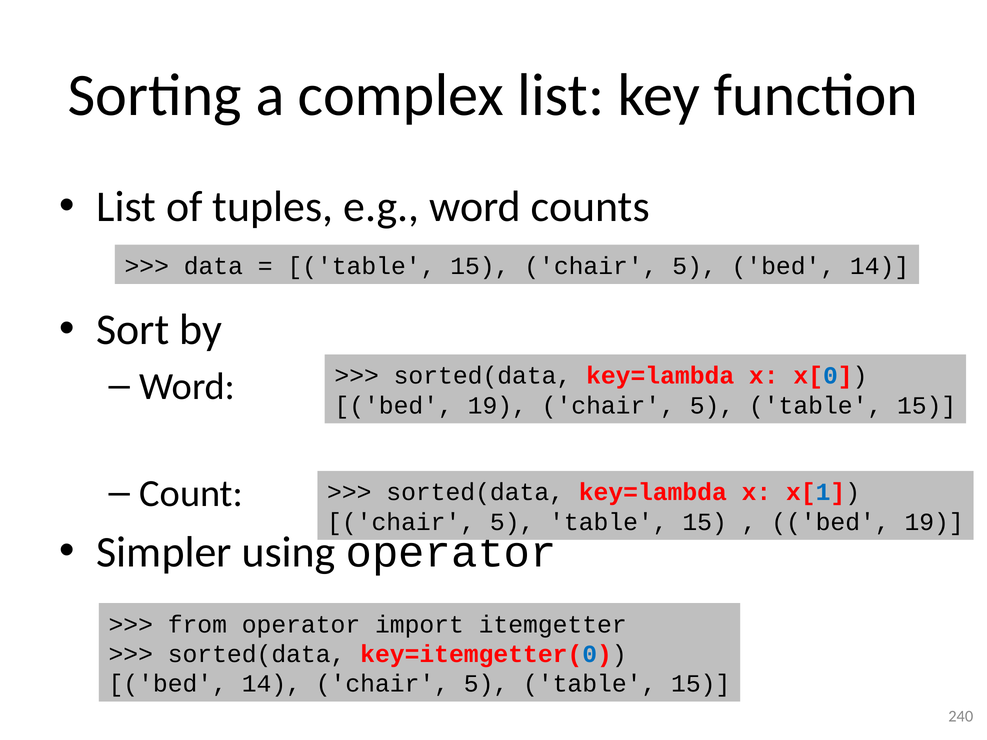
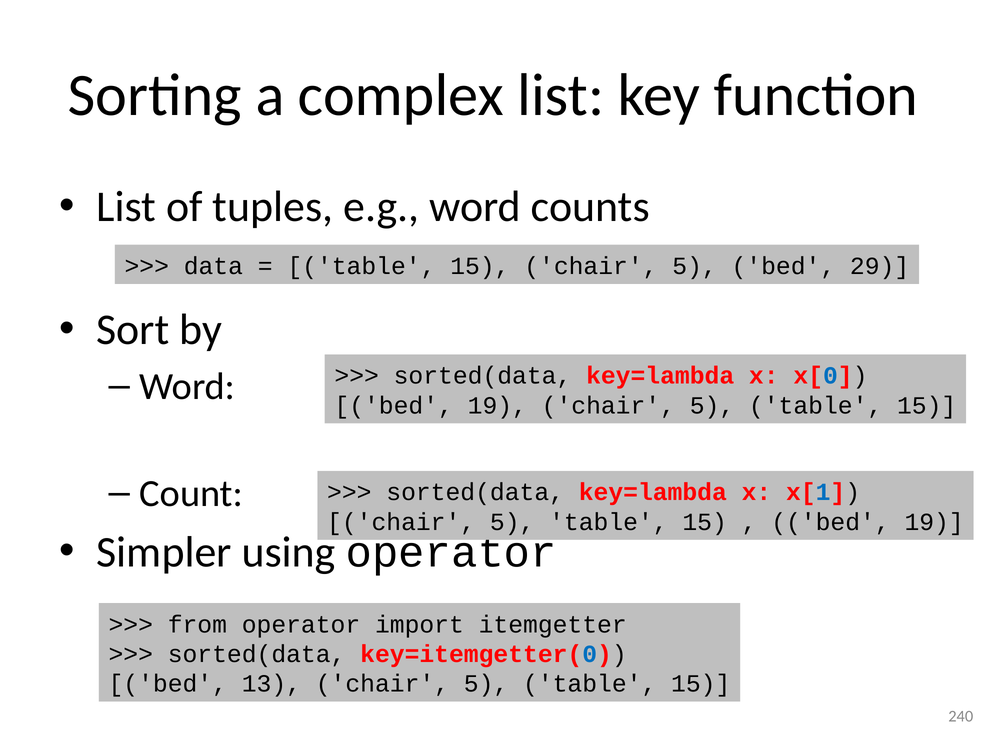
5 bed 14: 14 -> 29 (880, 266)
14: 14 -> 13 (271, 684)
